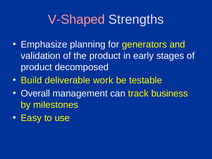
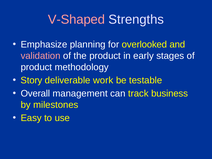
generators: generators -> overlooked (144, 44)
validation colour: white -> pink (41, 56)
decomposed: decomposed -> methodology (82, 67)
Build: Build -> Story (31, 80)
